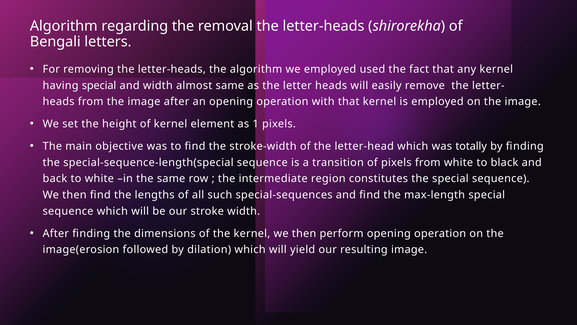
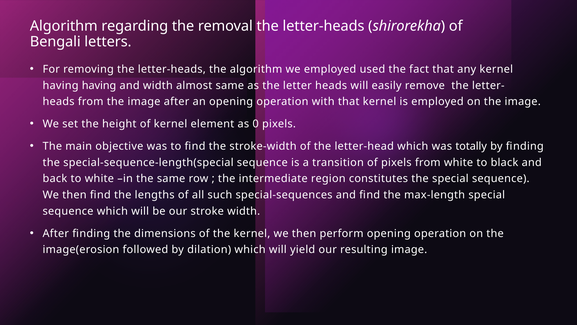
having special: special -> having (99, 85)
1: 1 -> 0 (256, 124)
